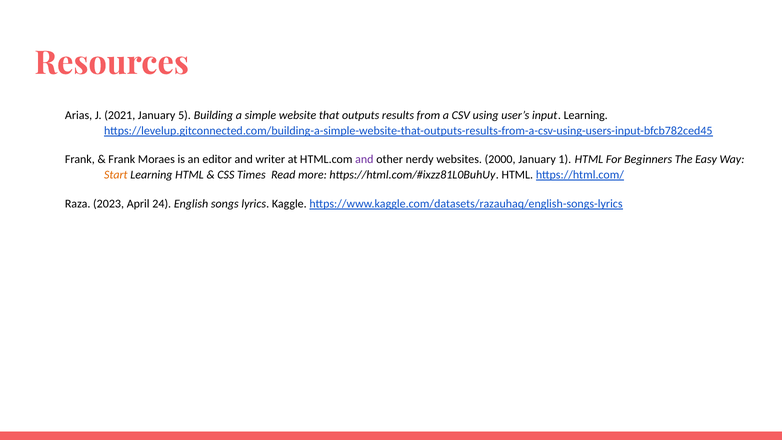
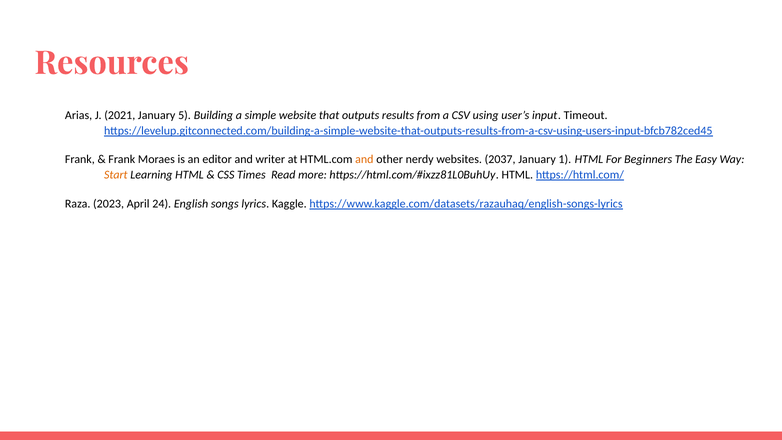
input Learning: Learning -> Timeout (586, 115)
and colour: purple -> orange (364, 160)
2000: 2000 -> 2037 (500, 160)
